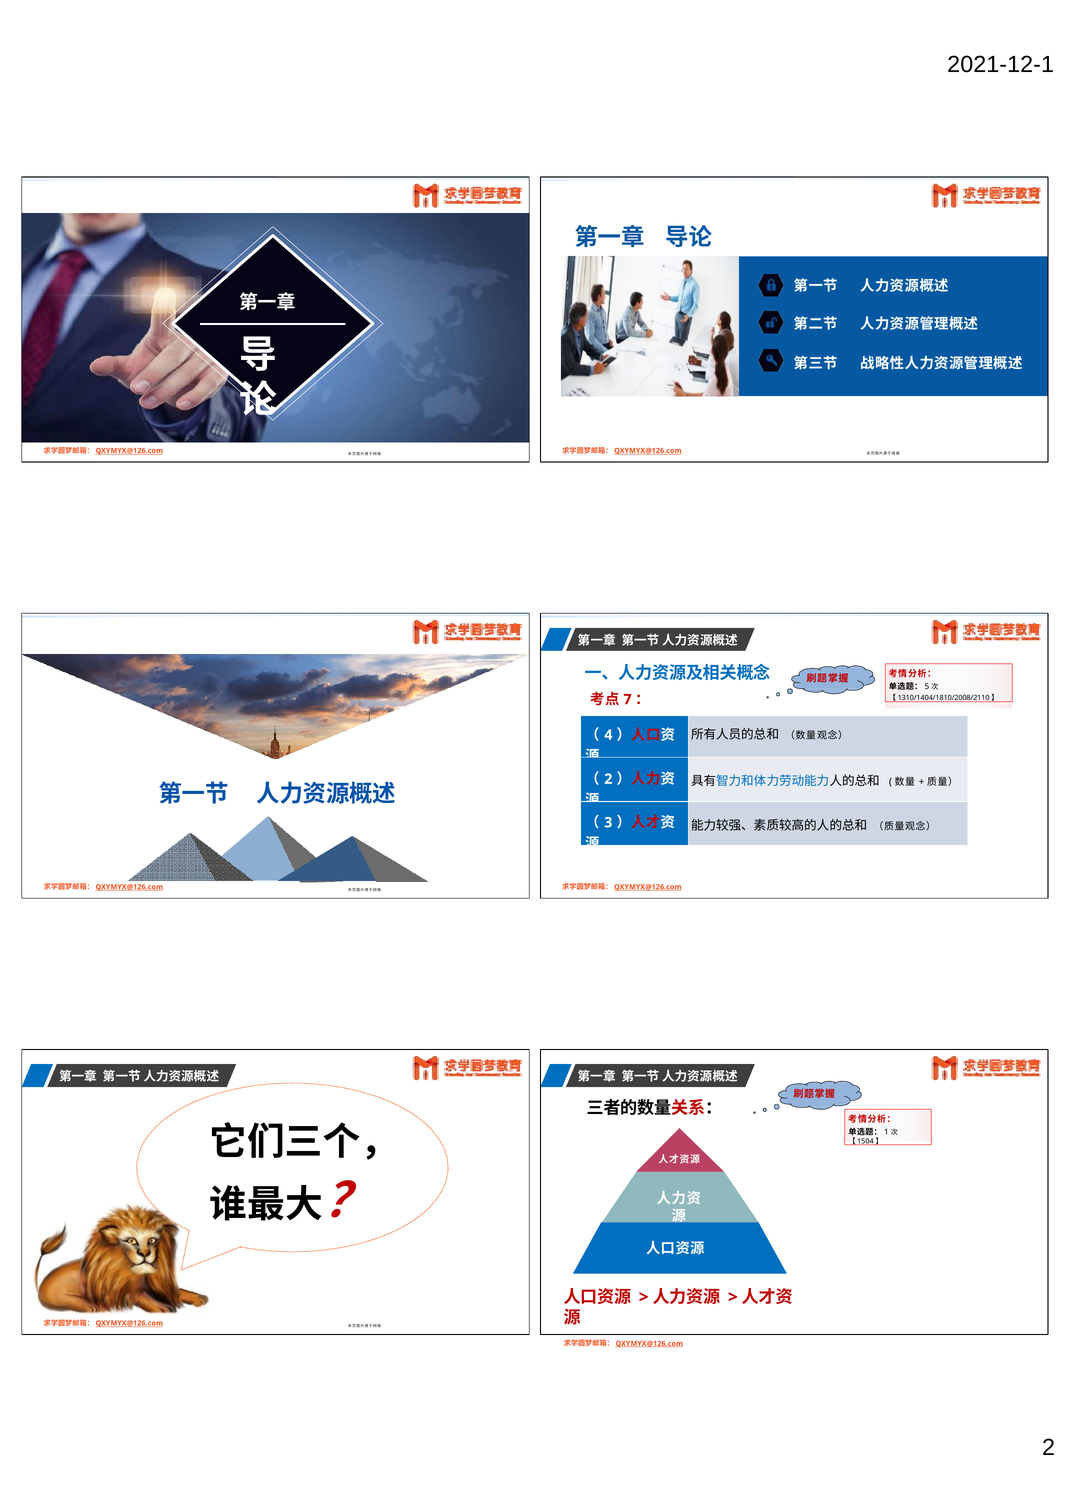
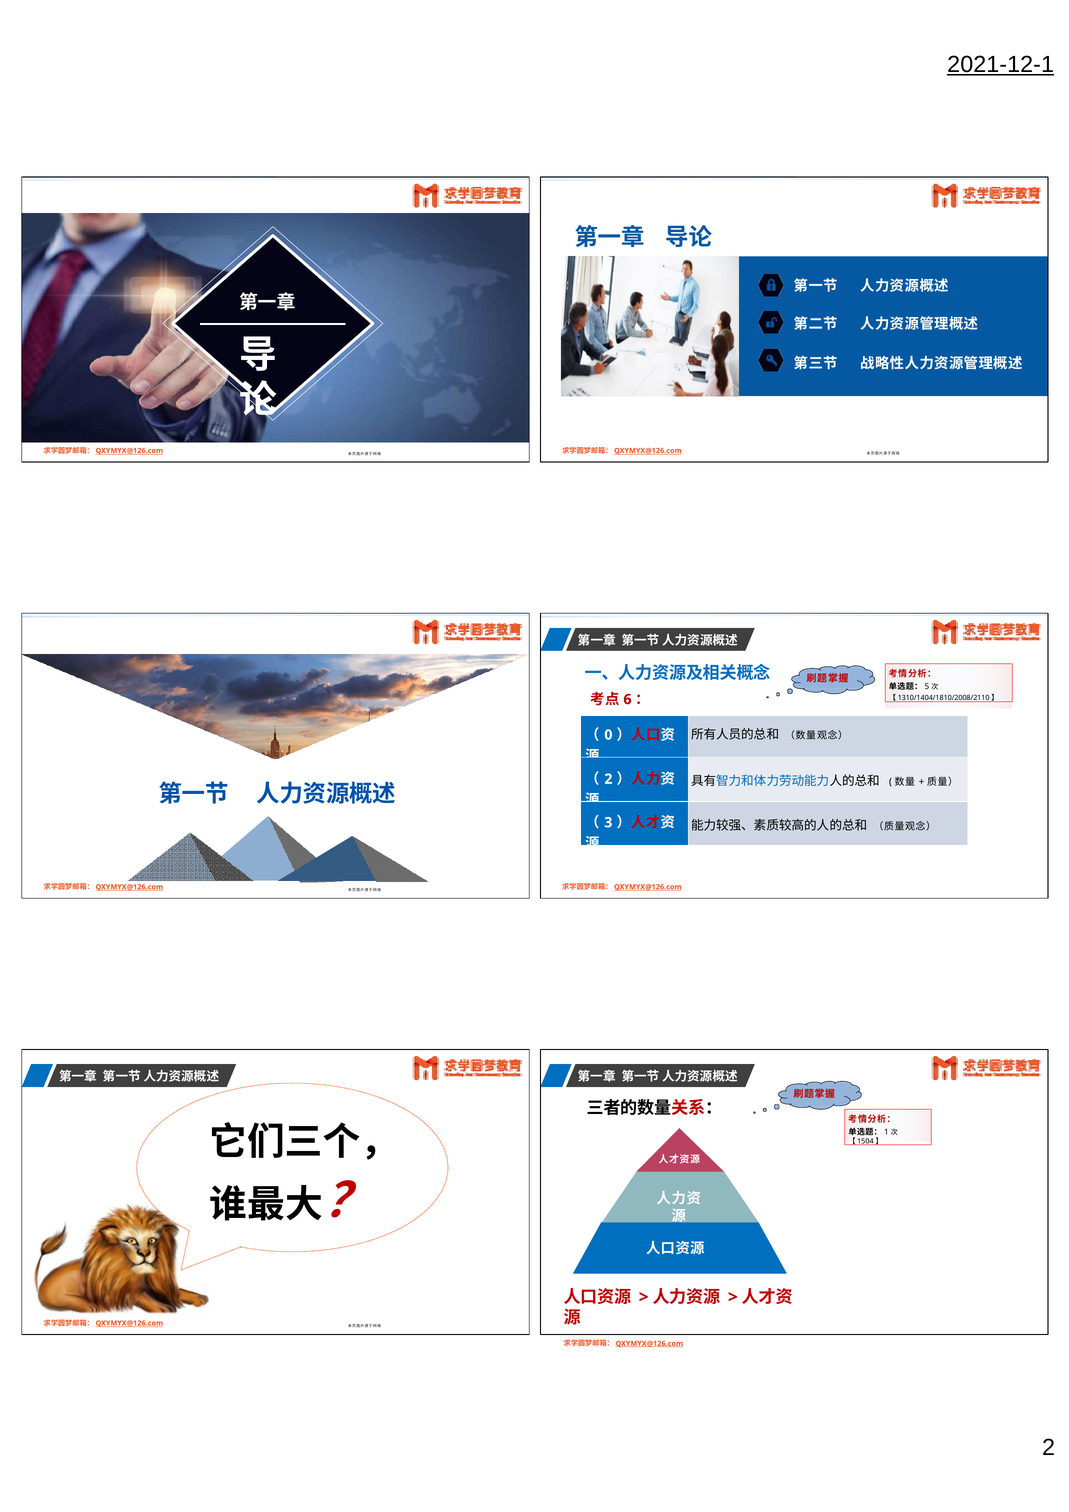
2021-12-1 underline: none -> present (1001, 65)
7: 7 -> 6 (627, 700)
4: 4 -> 0 (608, 735)
